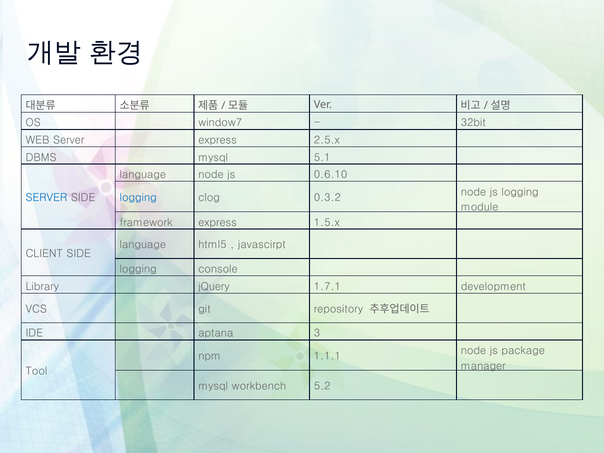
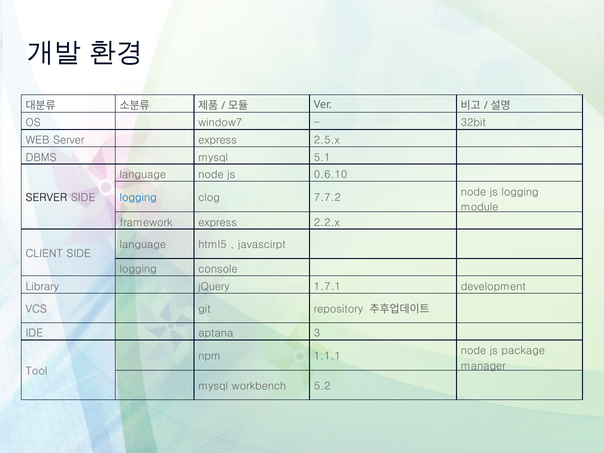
SERVER colour: blue -> black (46, 198)
0.3.2: 0.3.2 -> 7.7.2 (327, 198)
1.5.x: 1.5.x -> 2.2.x (327, 223)
